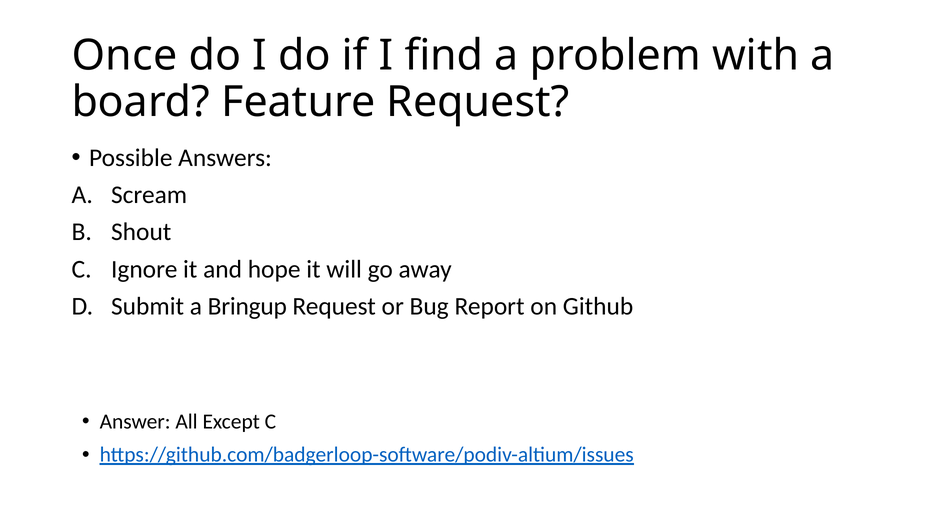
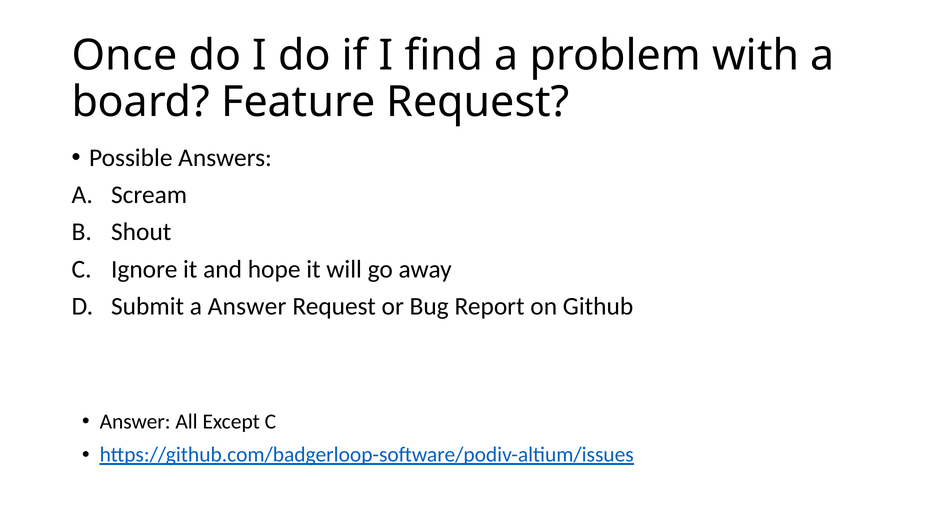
a Bringup: Bringup -> Answer (247, 306)
